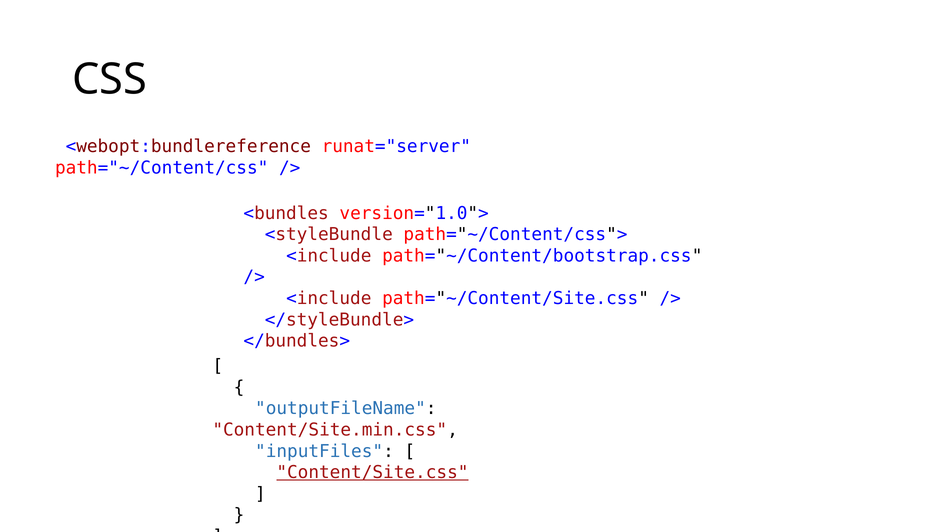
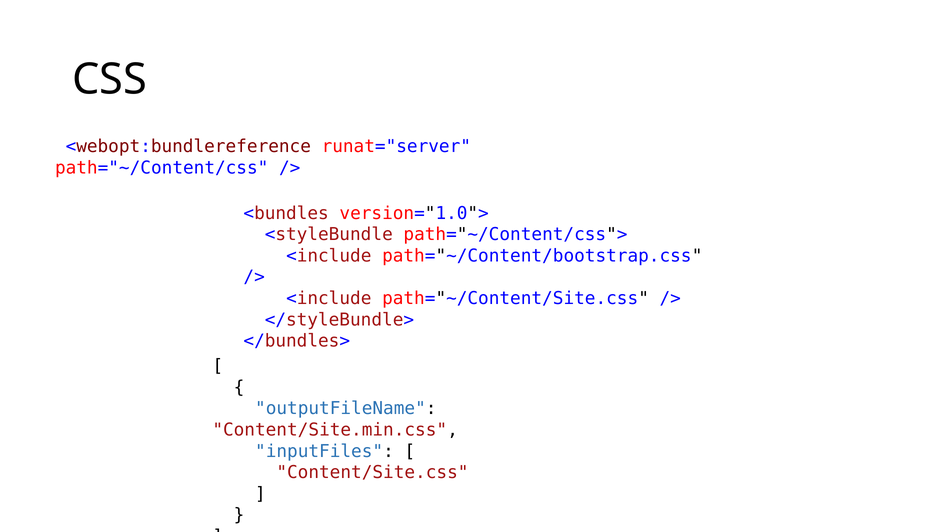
Content/Site.css underline: present -> none (372, 473)
